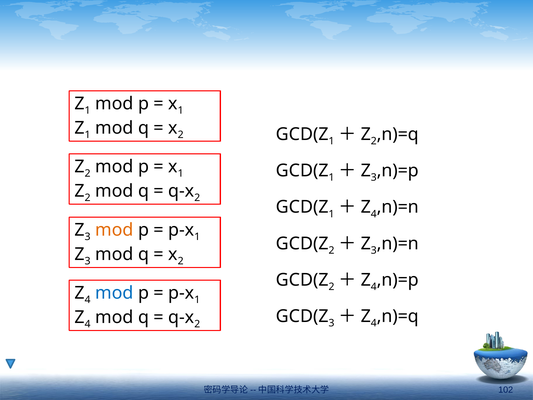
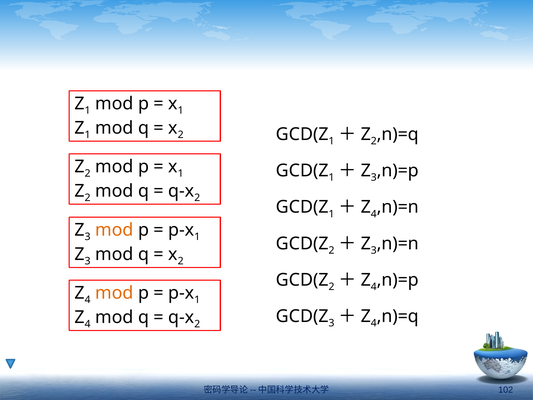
mod colour: blue -> orange (114, 293)
